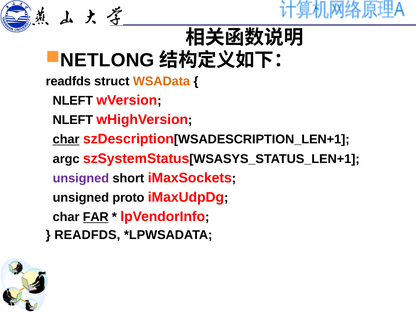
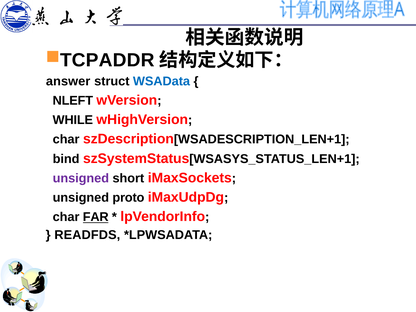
NETLONG: NETLONG -> TCPADDR (107, 60)
readfds: readfds -> answer (68, 81)
WSAData colour: orange -> blue (161, 81)
NLEFT: NLEFT -> WHILE (73, 120)
char underline: present -> none (66, 139)
argc: argc -> bind (66, 159)
